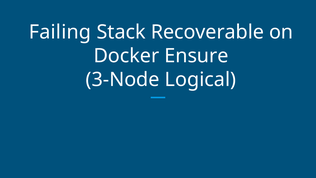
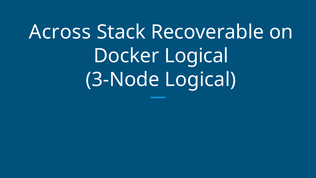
Failing: Failing -> Across (60, 32)
Docker Ensure: Ensure -> Logical (196, 56)
